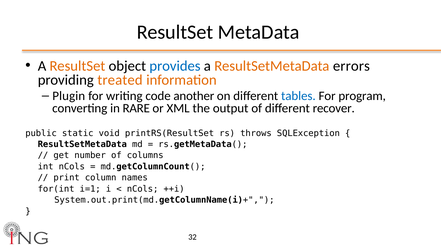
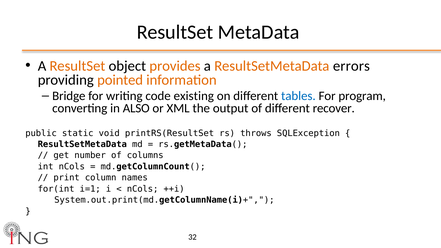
provides colour: blue -> orange (175, 66)
treated: treated -> pointed (120, 80)
Plugin: Plugin -> Bridge (69, 96)
another: another -> existing (194, 96)
RARE: RARE -> ALSO (136, 108)
